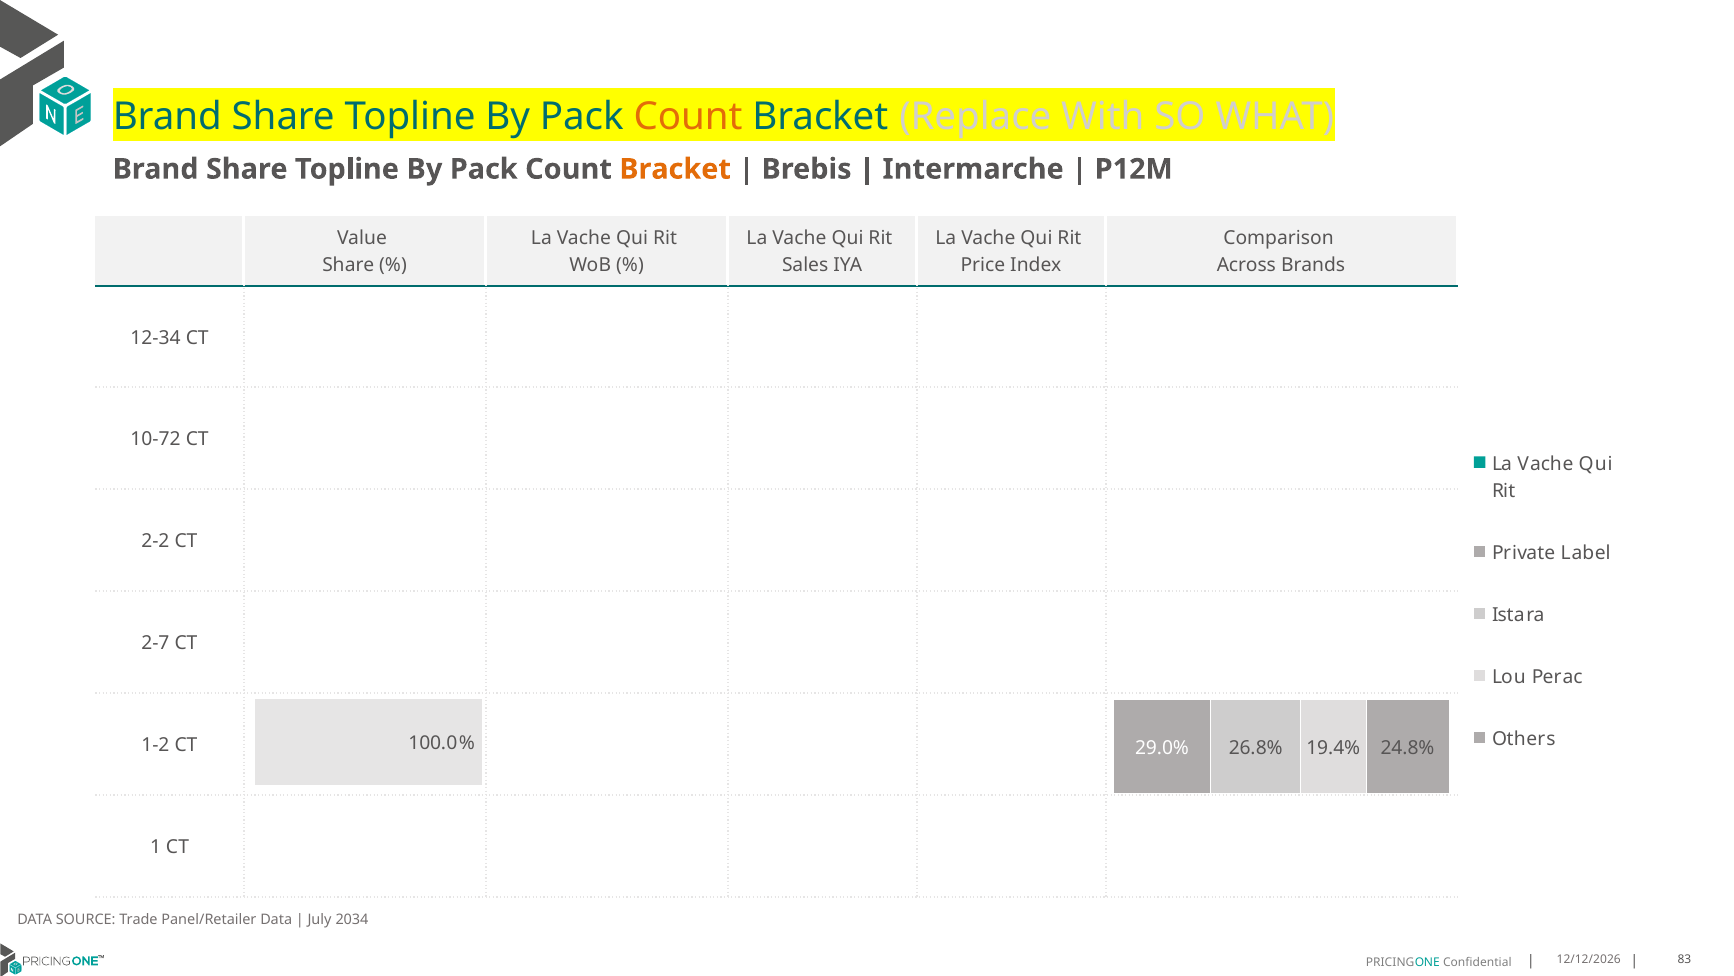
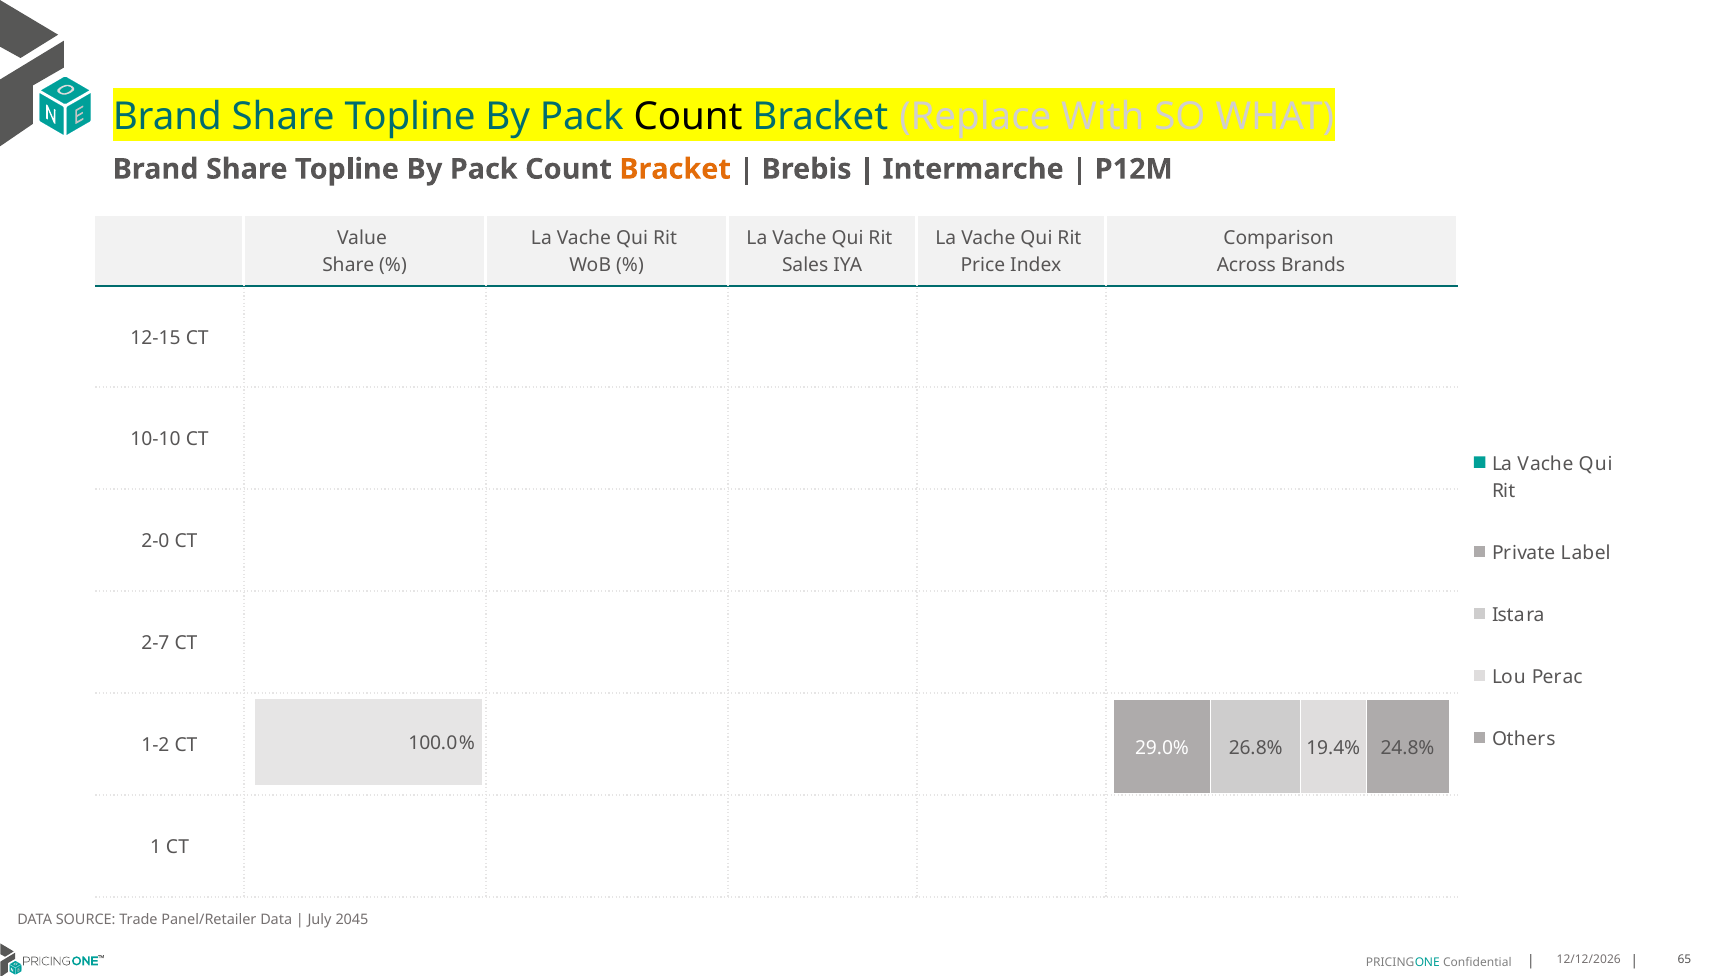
Count colour: orange -> black (688, 117)
12-34: 12-34 -> 12-15 (156, 337)
10-72: 10-72 -> 10-10 (156, 439)
2-2: 2-2 -> 2-0 (155, 541)
2034: 2034 -> 2045 (352, 919)
83: 83 -> 65 (1684, 959)
